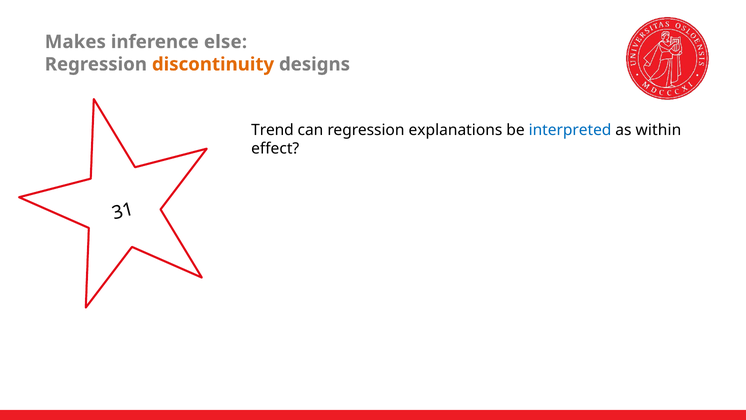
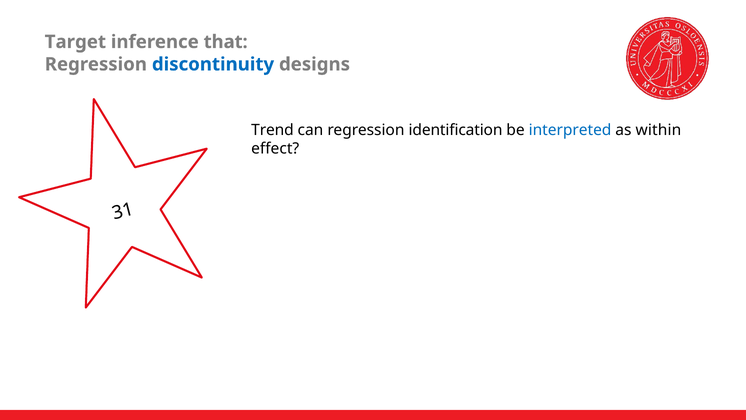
Makes: Makes -> Target (75, 42)
else: else -> that (226, 42)
discontinuity colour: orange -> blue (213, 64)
explanations: explanations -> identification (456, 130)
